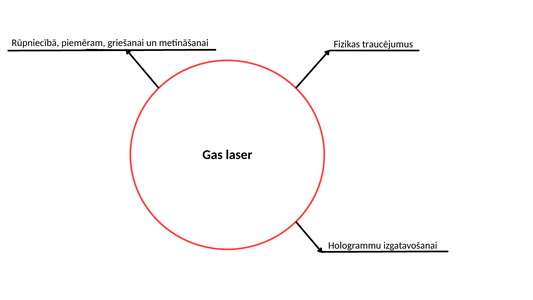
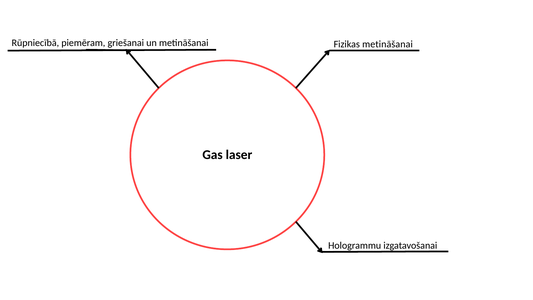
Fizikas traucējumus: traucējumus -> metināšanai (388, 44)
